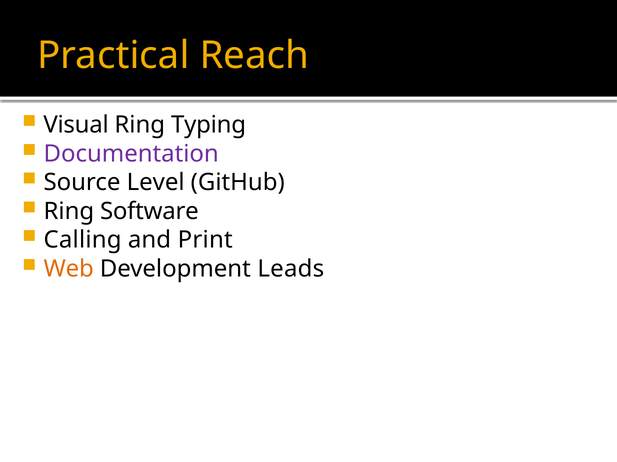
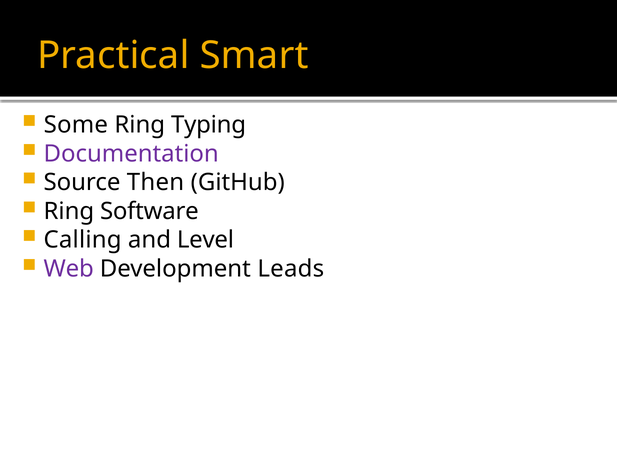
Reach: Reach -> Smart (254, 55)
Visual: Visual -> Some (76, 125)
Level: Level -> Then (155, 183)
Print: Print -> Level (205, 240)
Web colour: orange -> purple (69, 269)
